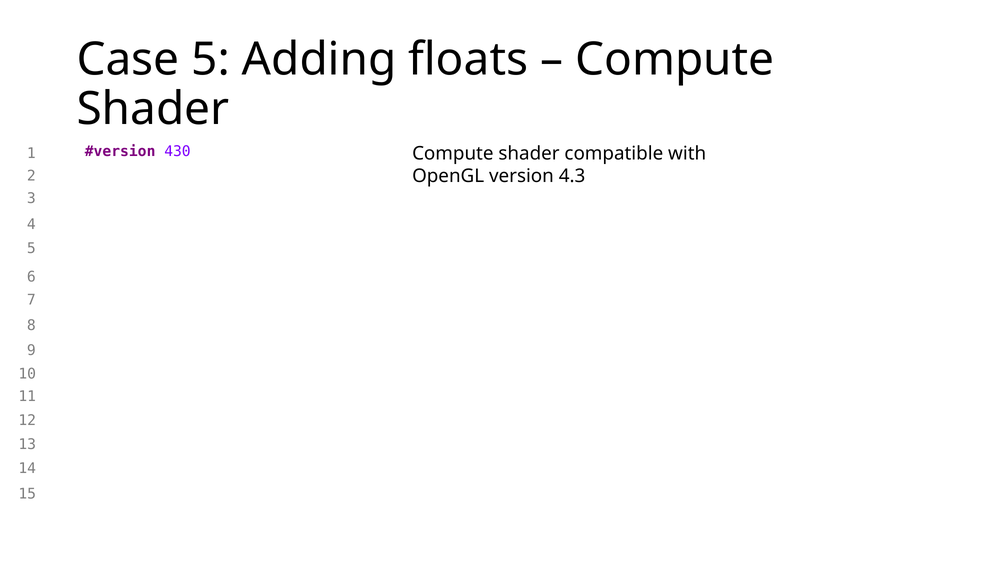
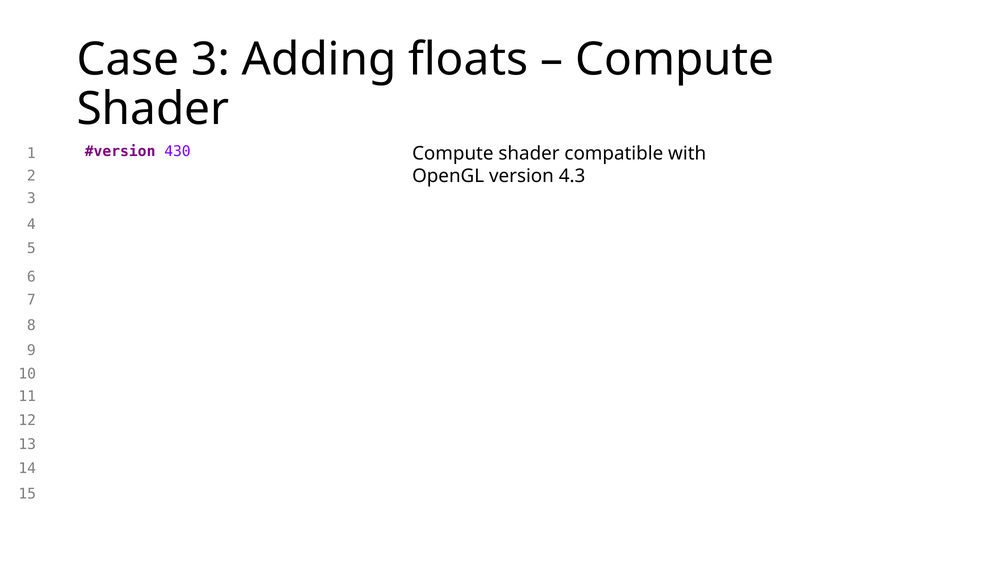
Case 5: 5 -> 3 (211, 59)
